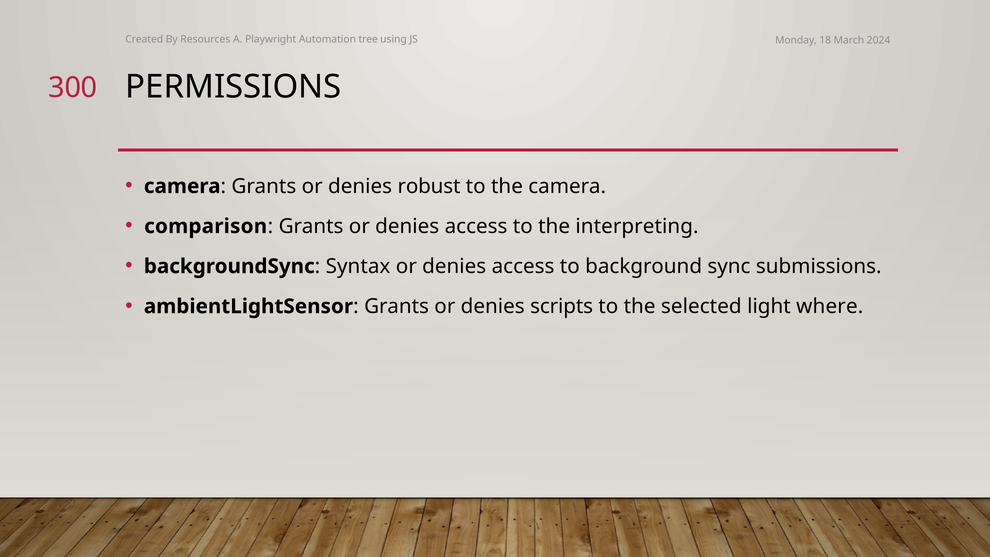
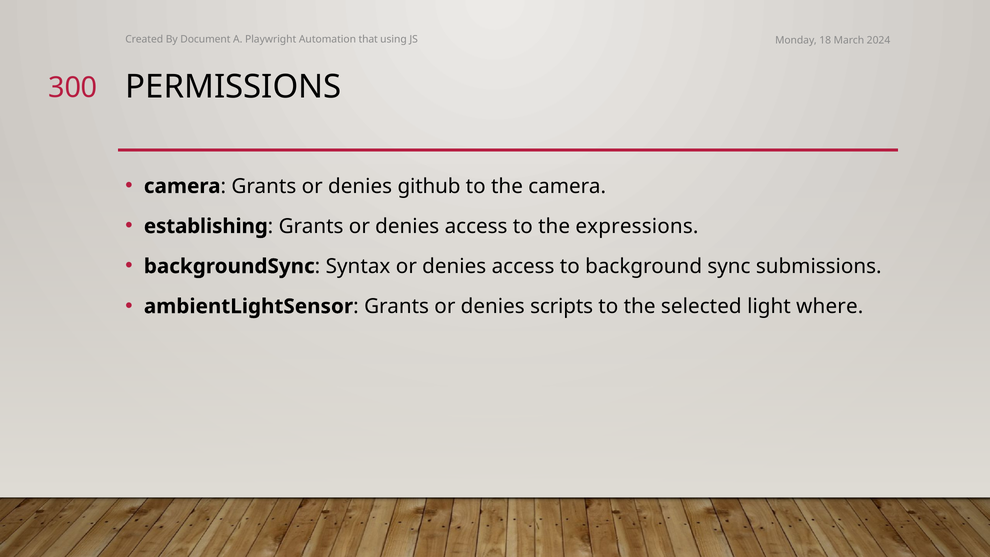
Resources: Resources -> Document (205, 39)
tree: tree -> that (368, 39)
robust: robust -> github (429, 186)
comparison: comparison -> establishing (206, 226)
interpreting: interpreting -> expressions (637, 226)
